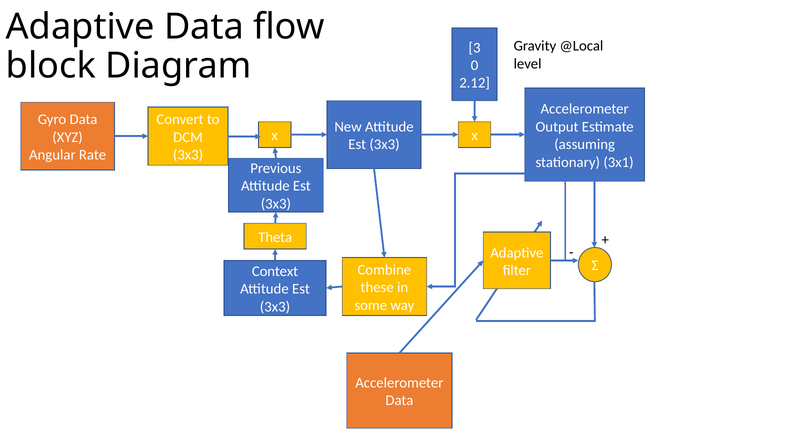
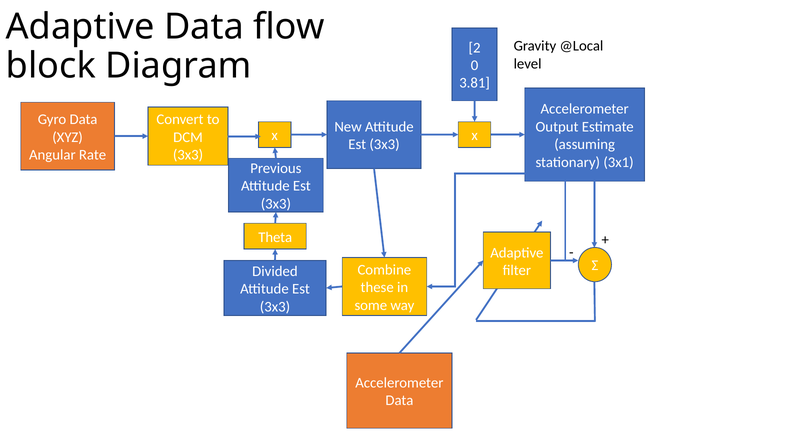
3: 3 -> 2 (475, 48)
2.12: 2.12 -> 3.81 (475, 83)
Context: Context -> Divided (275, 271)
